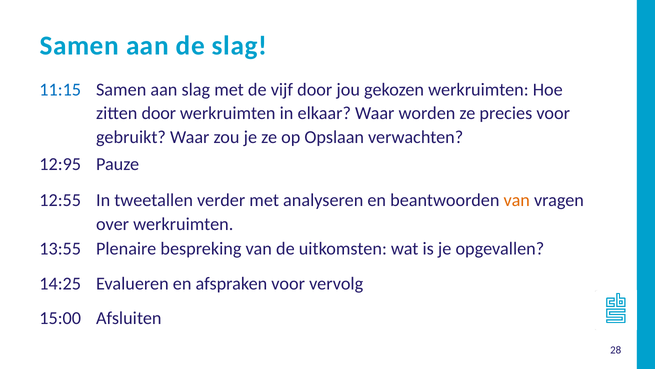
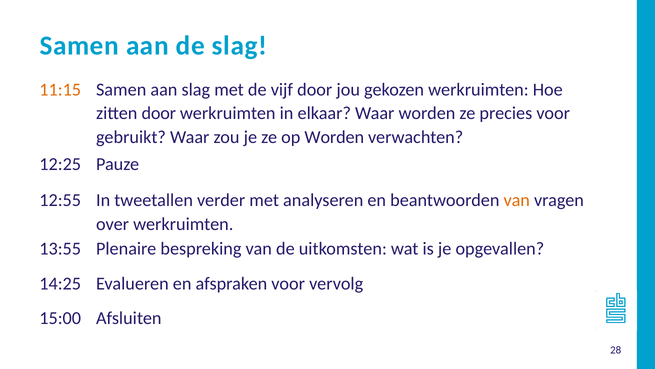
11:15 colour: blue -> orange (60, 89)
op Opslaan: Opslaan -> Worden (334, 137)
12:95: 12:95 -> 12:25 (60, 164)
